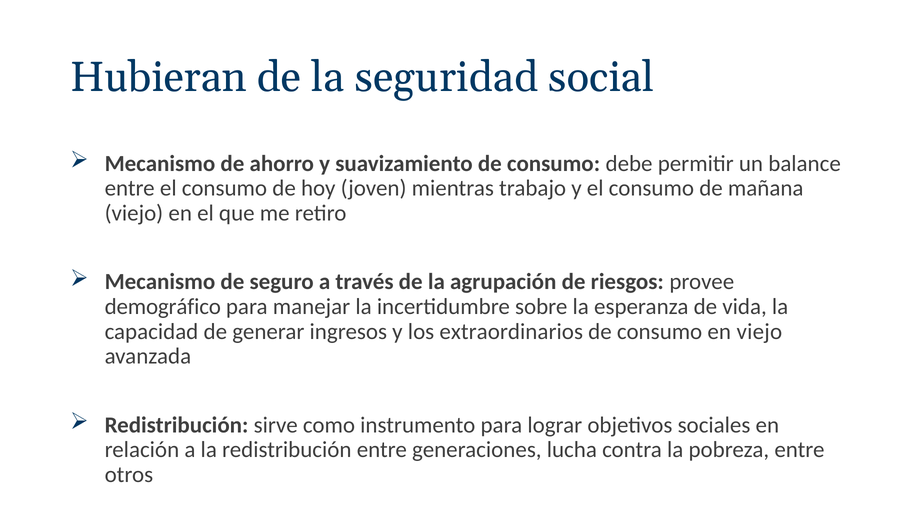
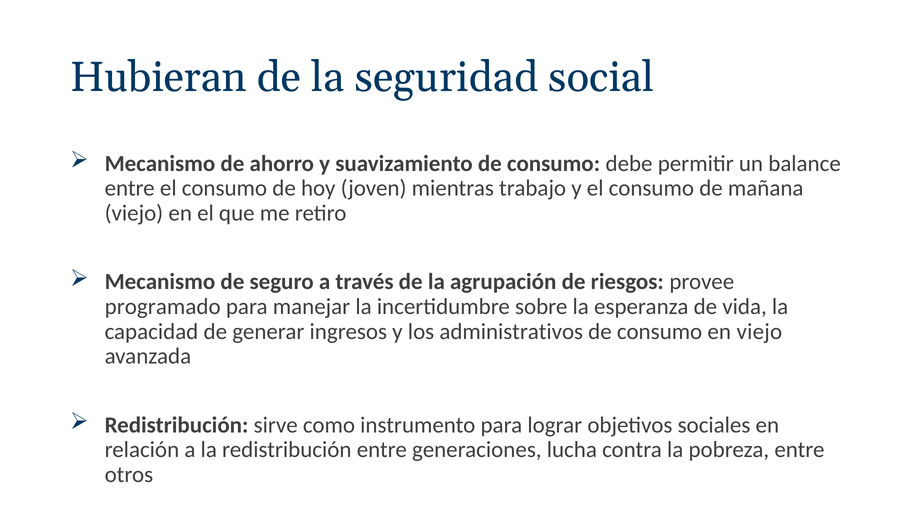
demográfico: demográfico -> programado (163, 307)
extraordinarios: extraordinarios -> administrativos (511, 332)
